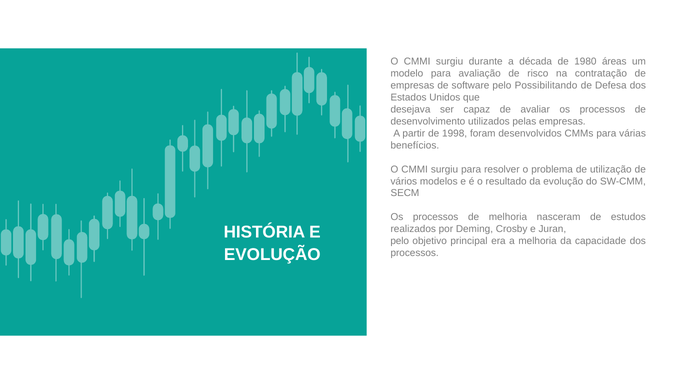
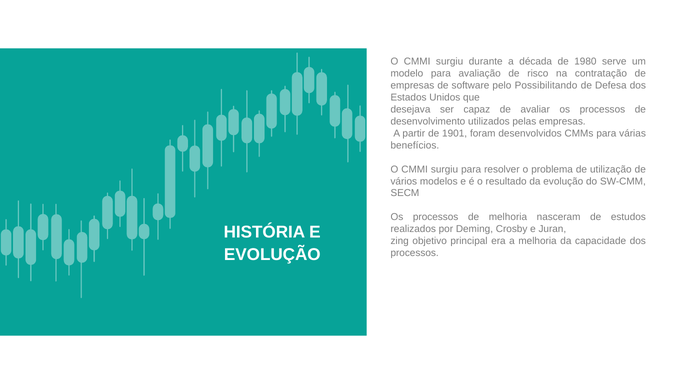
áreas: áreas -> serve (614, 62)
1998: 1998 -> 1901 (455, 133)
pelo: pelo -> zing (400, 241)
